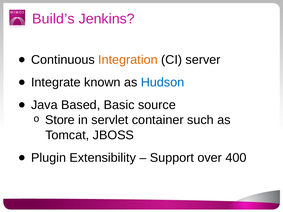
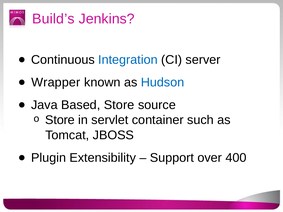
Integration colour: orange -> blue (128, 60)
Integrate: Integrate -> Wrapper (56, 82)
Based Basic: Basic -> Store (119, 105)
